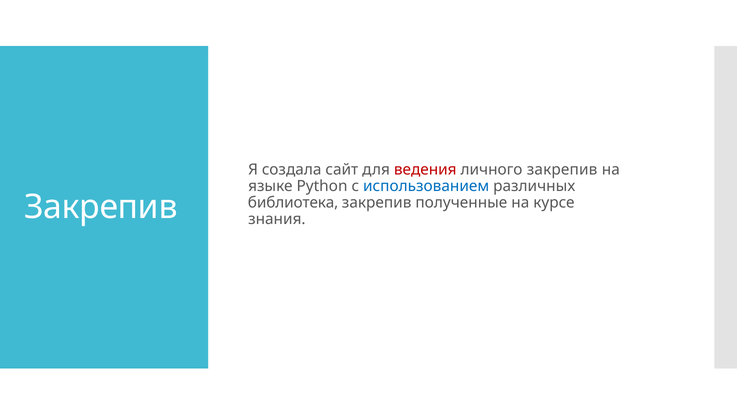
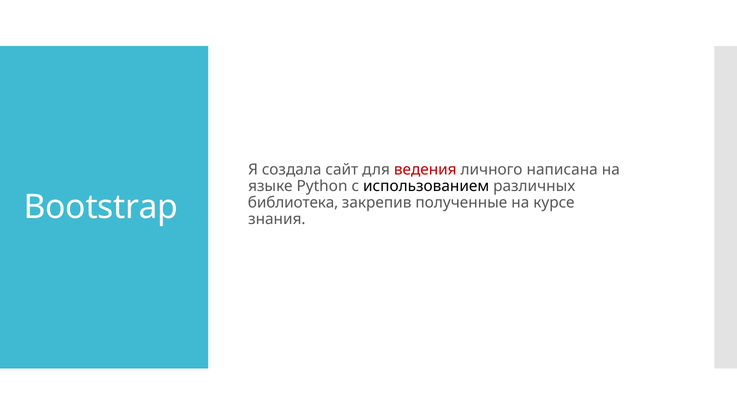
личного закрепив: закрепив -> написана (562, 169)
использованием colour: blue -> black (426, 186)
Закрепив: Закрепив -> Bootstrap (101, 207)
